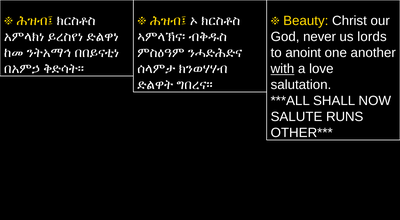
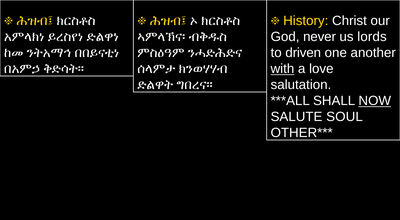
Beauty: Beauty -> History (306, 21)
anoint: anoint -> driven (303, 53)
NOW underline: none -> present (375, 101)
RUNS: RUNS -> SOUL (345, 117)
